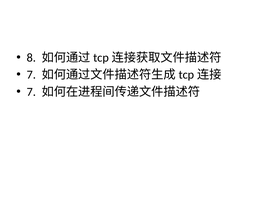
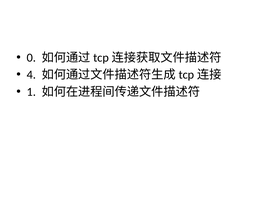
8: 8 -> 0 (31, 57)
7: 7 -> 4 (31, 75)
7: 7 -> 1 (31, 92)
